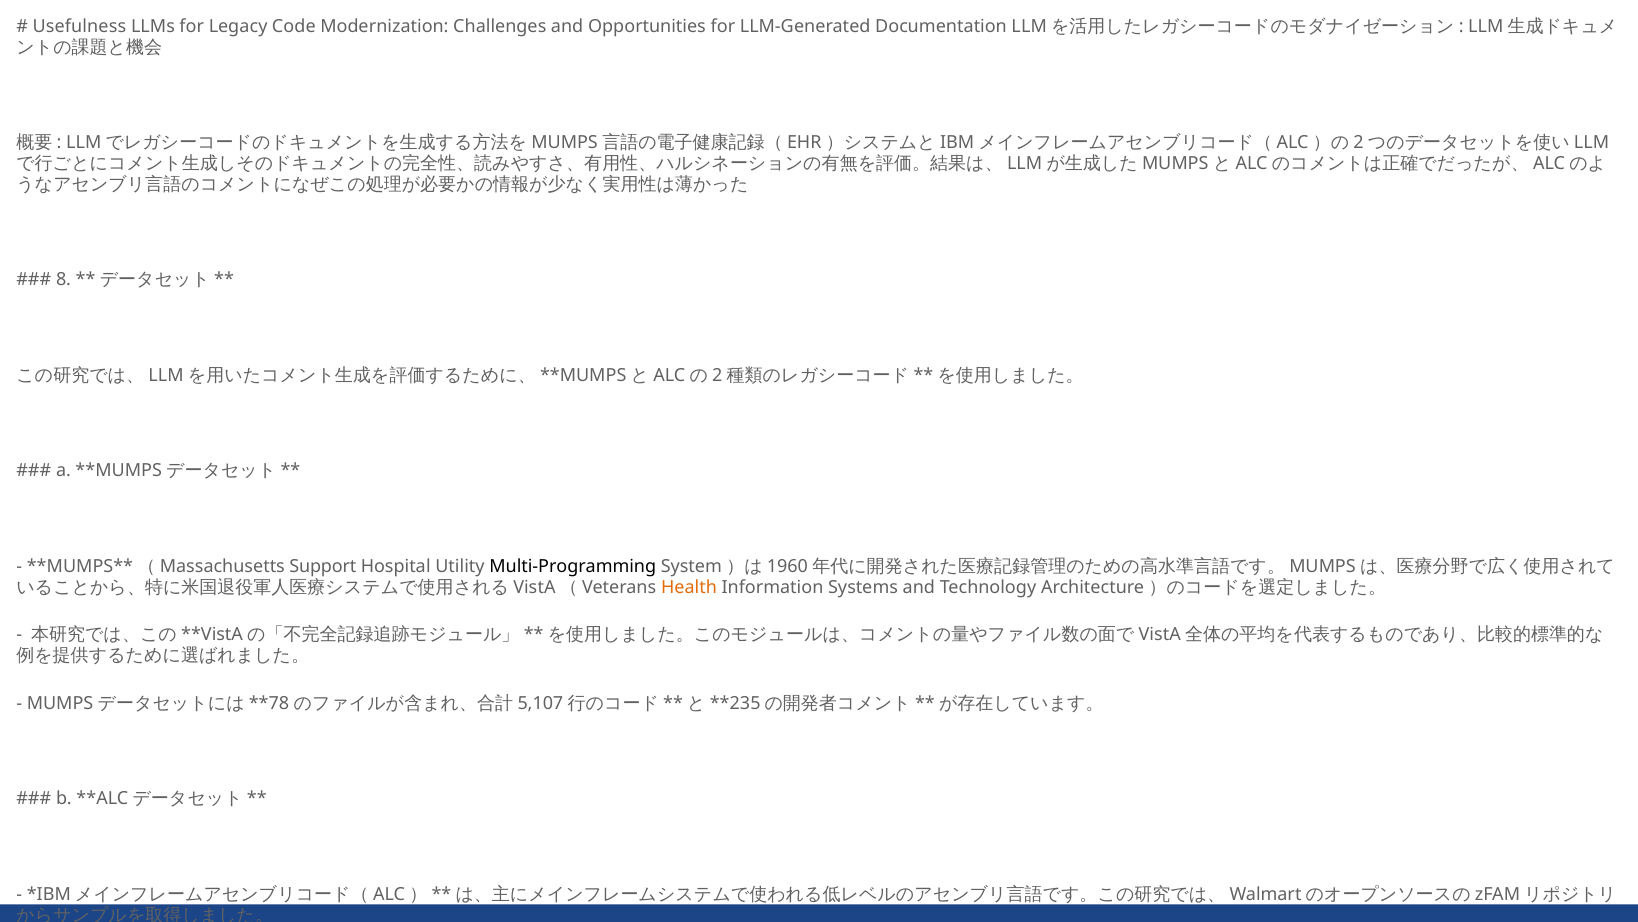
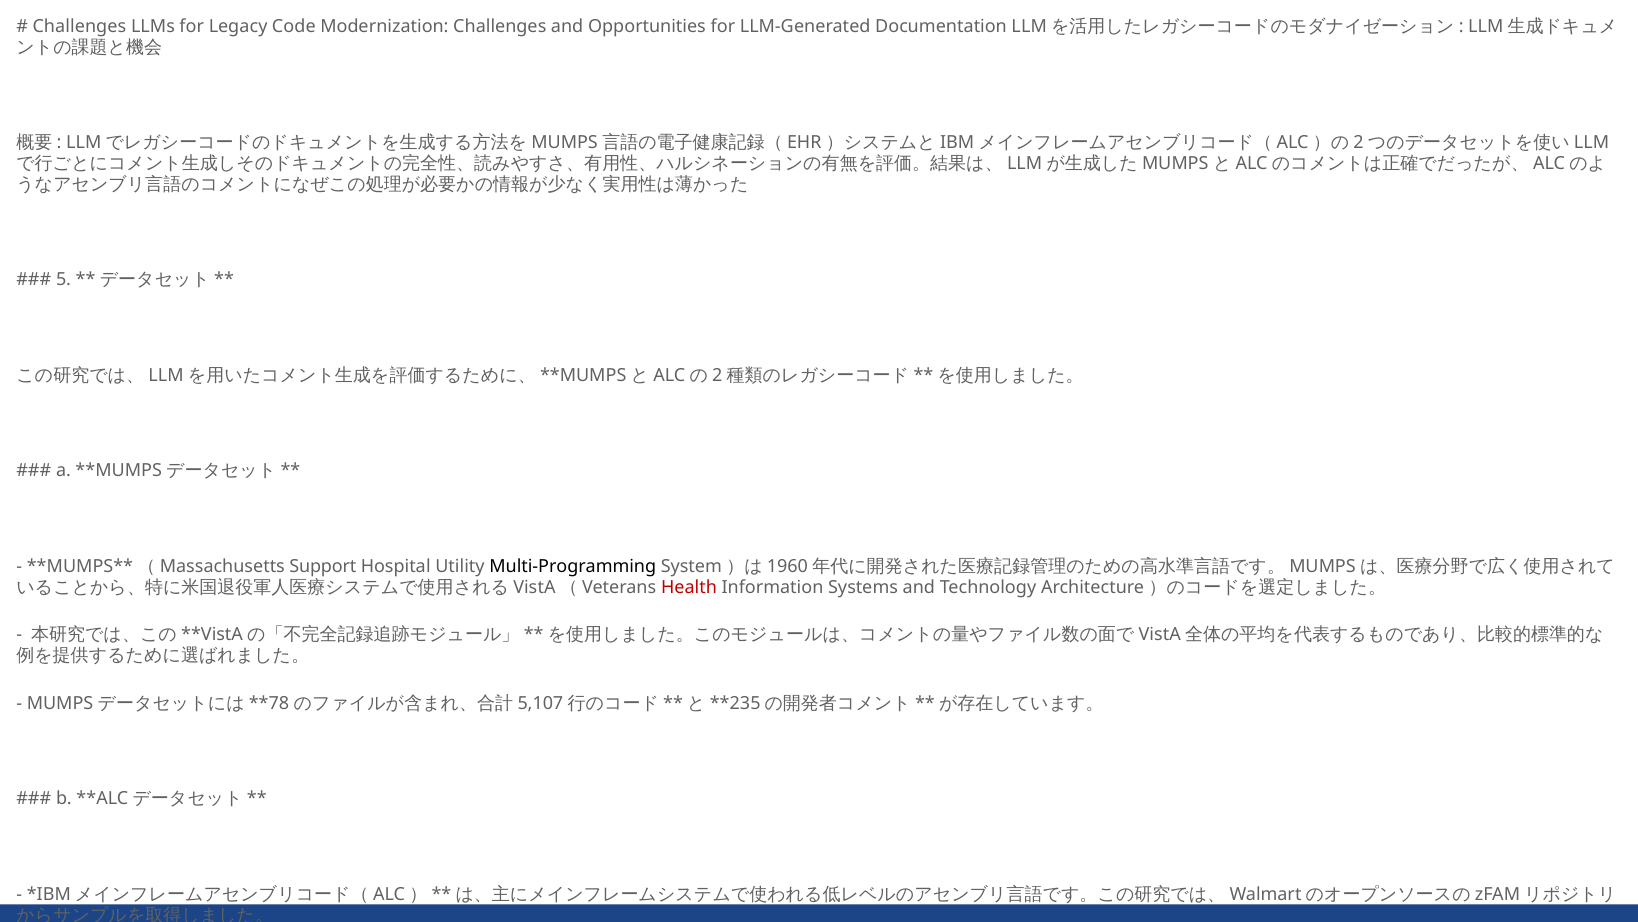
Usefulness: Usefulness -> Challenges (79, 27)
8: 8 -> 5 (64, 280)
Health colour: orange -> red (689, 587)
